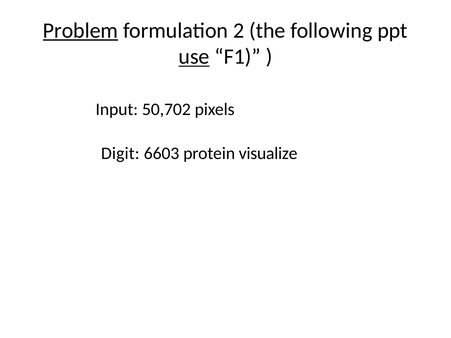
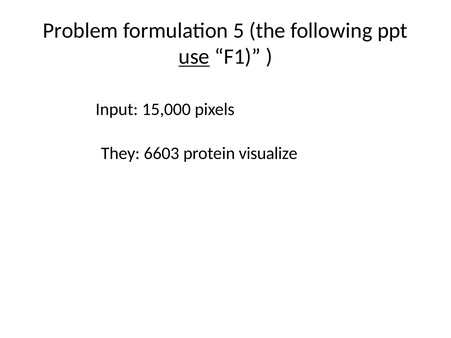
Problem underline: present -> none (81, 30)
2: 2 -> 5 (239, 30)
50,702: 50,702 -> 15,000 (166, 109)
Digit: Digit -> They (120, 153)
